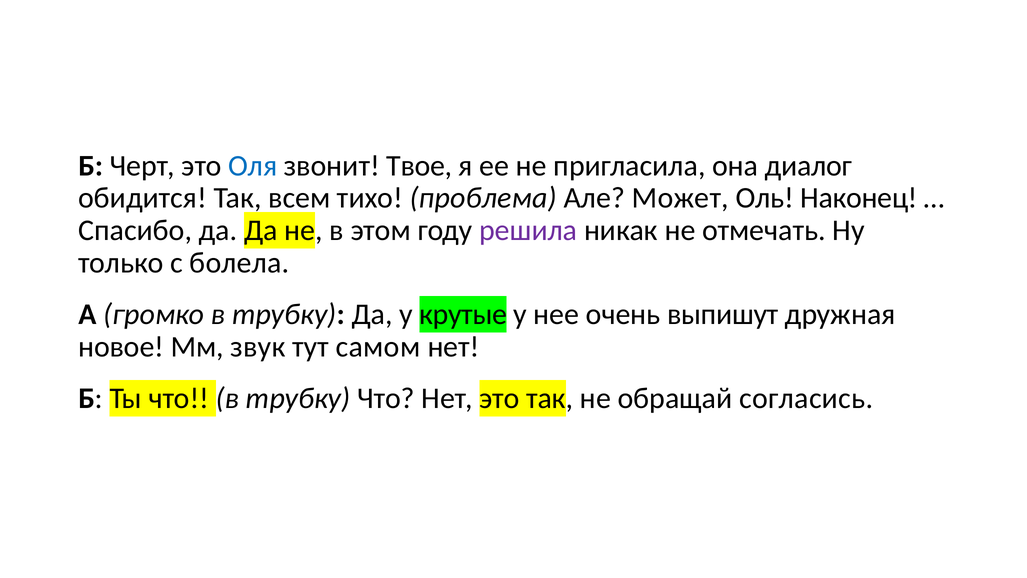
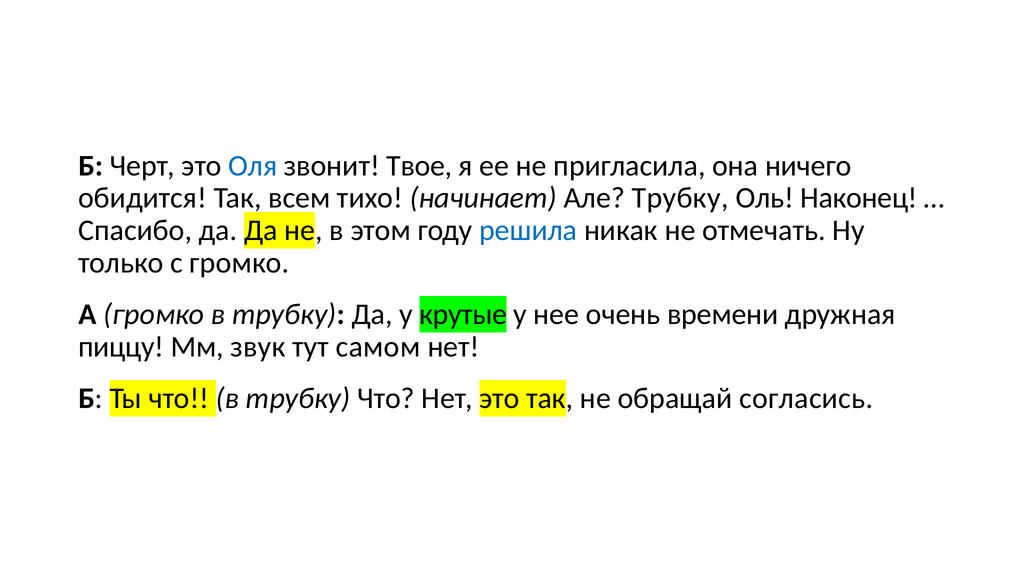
диалог: диалог -> ничего (808, 166)
проблема: проблема -> начинает (483, 198)
Але Может: Может -> Трубку (680, 198)
решила colour: purple -> blue (528, 230)
с болела: болела -> громко (239, 263)
выпишут: выпишут -> времени (723, 314)
новое: новое -> пиццу (121, 347)
